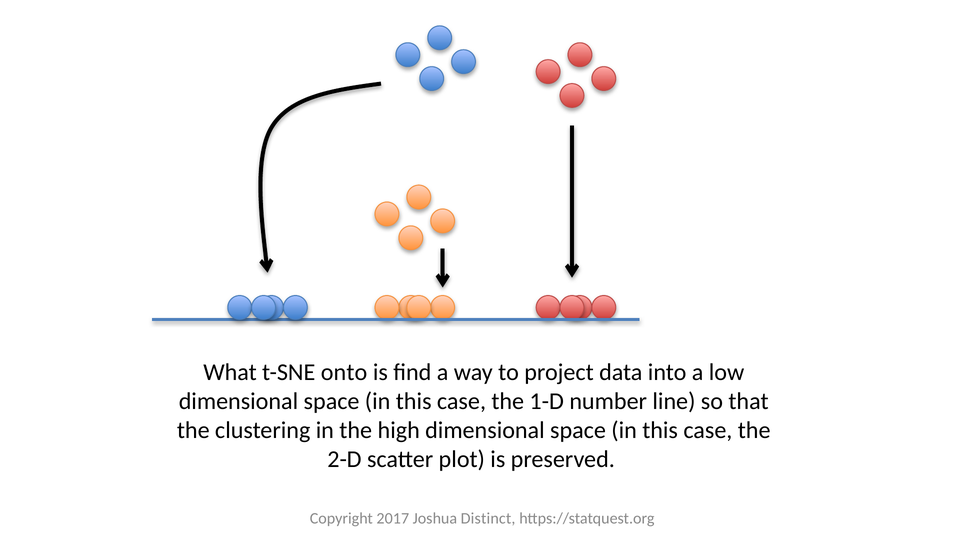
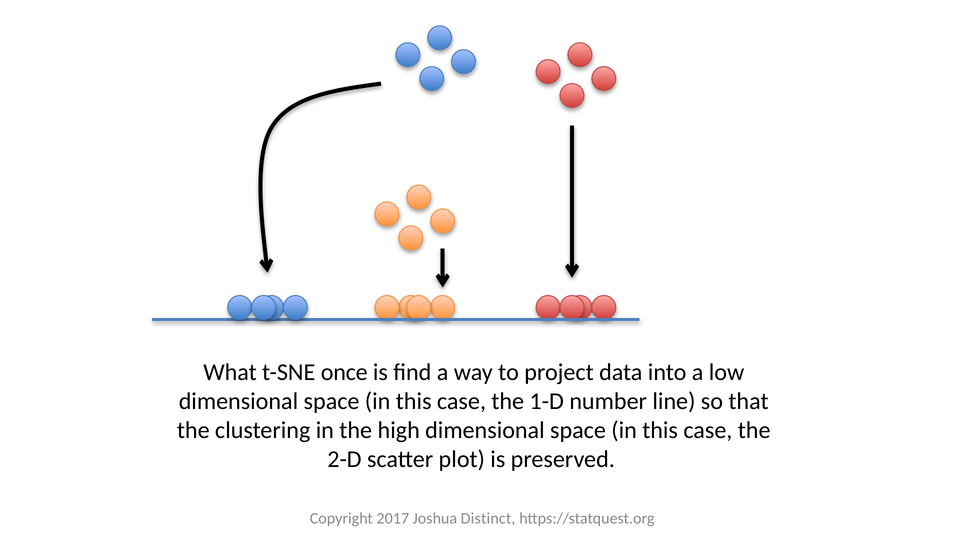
onto: onto -> once (344, 372)
